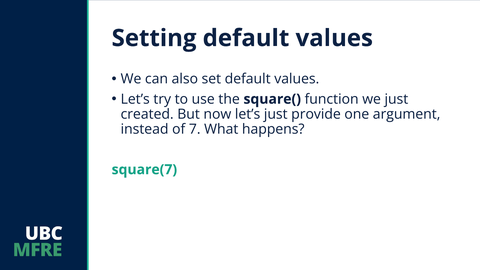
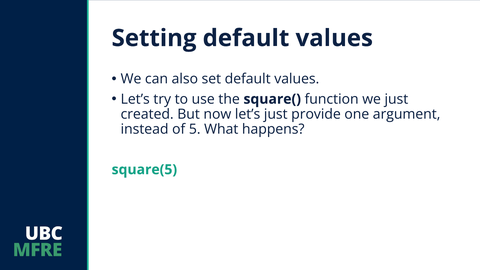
7: 7 -> 5 (195, 129)
square(7: square(7 -> square(5 (144, 170)
